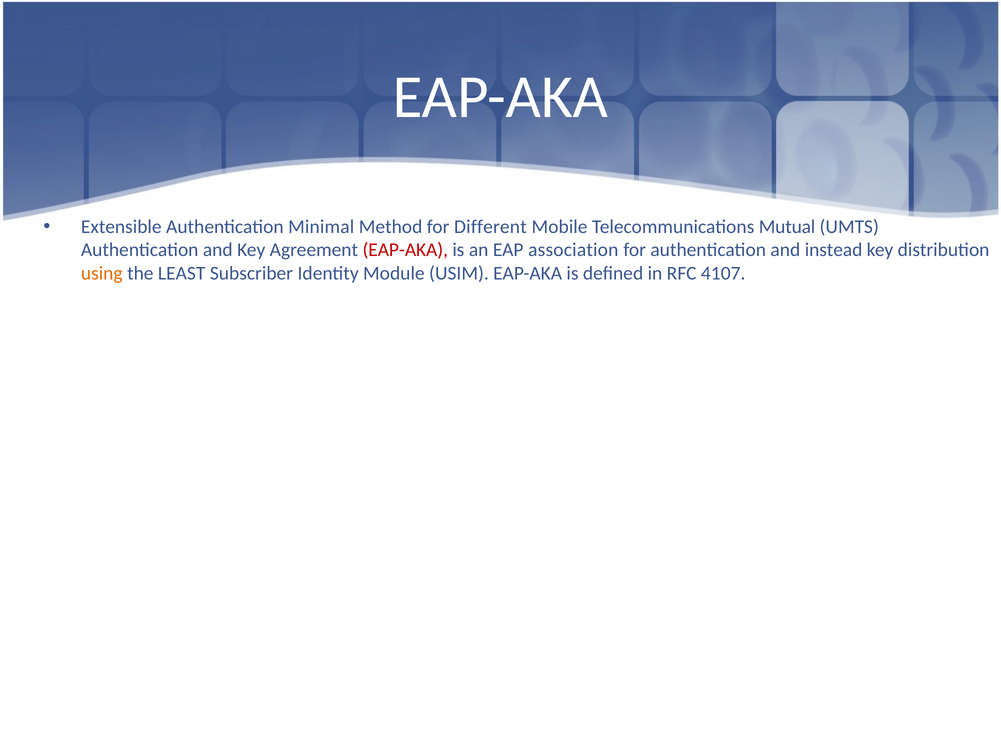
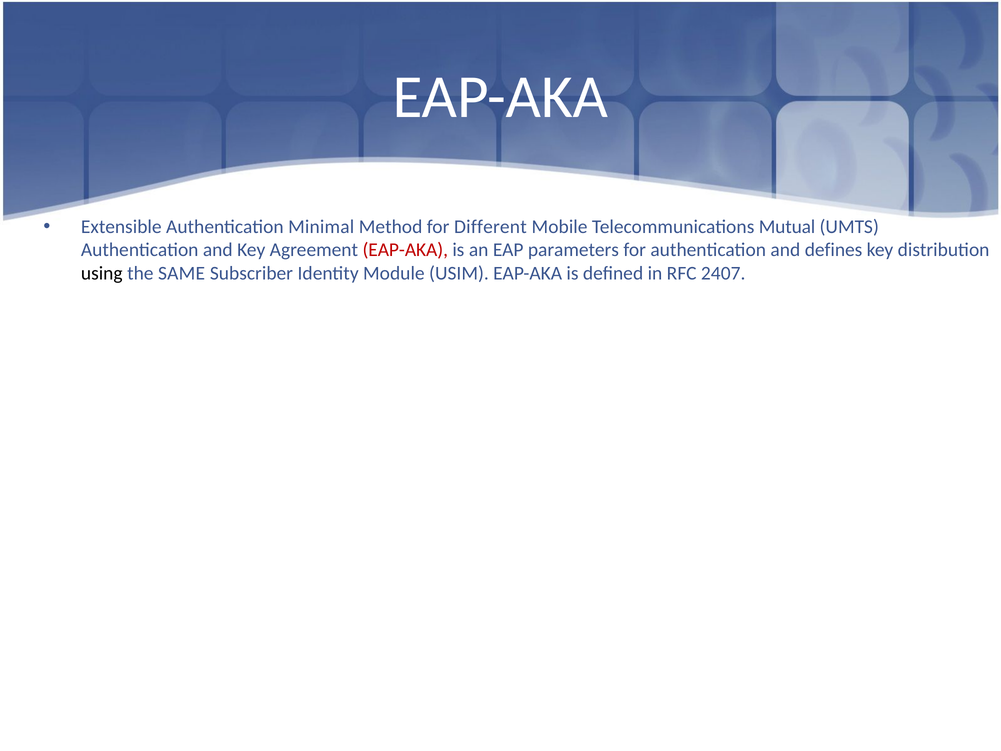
association: association -> parameters (573, 250)
instead: instead -> defines (834, 250)
using colour: orange -> black (102, 273)
LEAST: LEAST -> SAME (182, 273)
4107: 4107 -> 2407 (723, 273)
